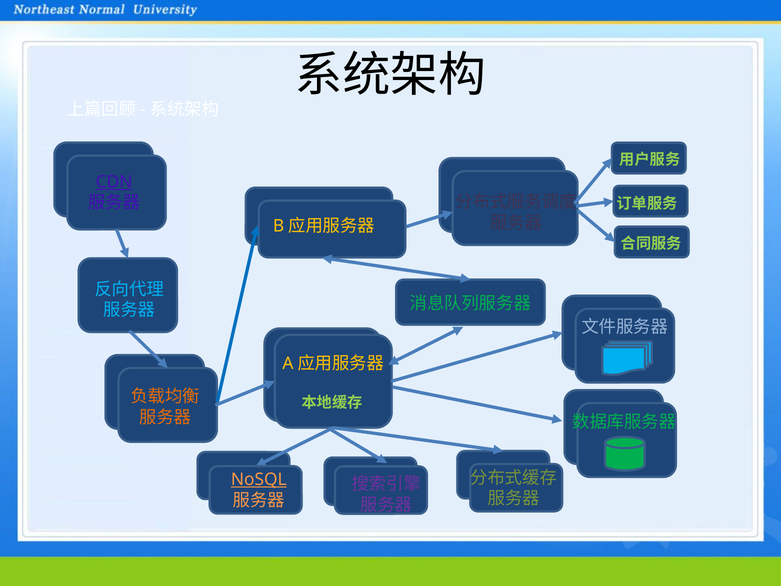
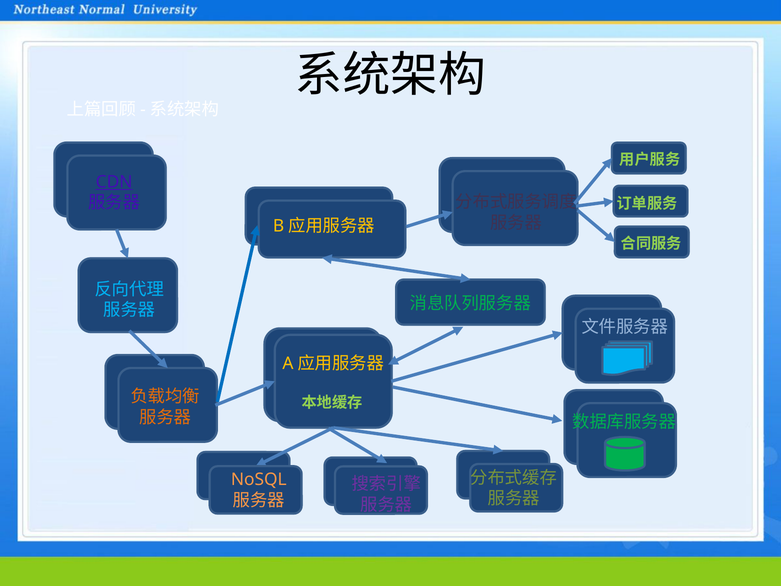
NoSQL underline: present -> none (259, 479)
